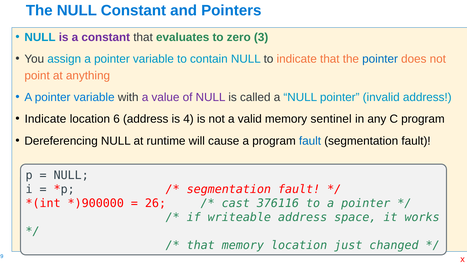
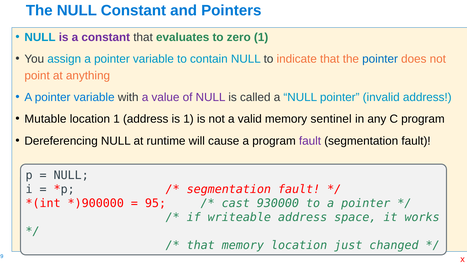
zero 3: 3 -> 1 (261, 37)
Indicate: Indicate -> Mutable (45, 119)
location 6: 6 -> 1 (117, 119)
is 4: 4 -> 1 (189, 119)
fault colour: blue -> purple (310, 141)
26: 26 -> 95 (155, 203)
376116: 376116 -> 930000 (278, 203)
